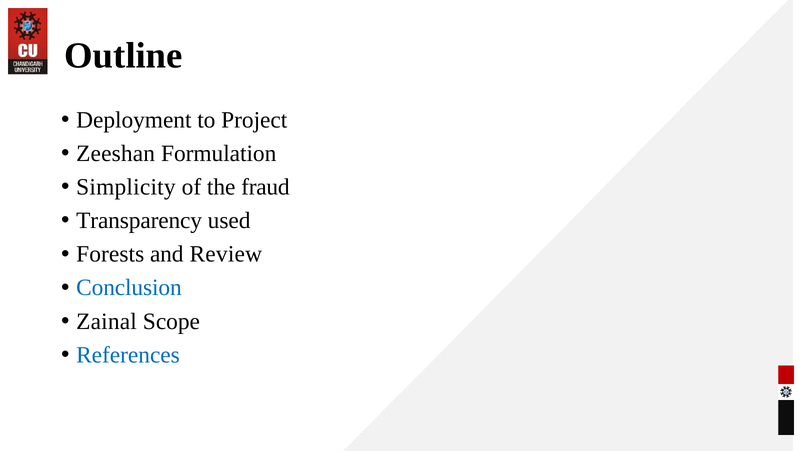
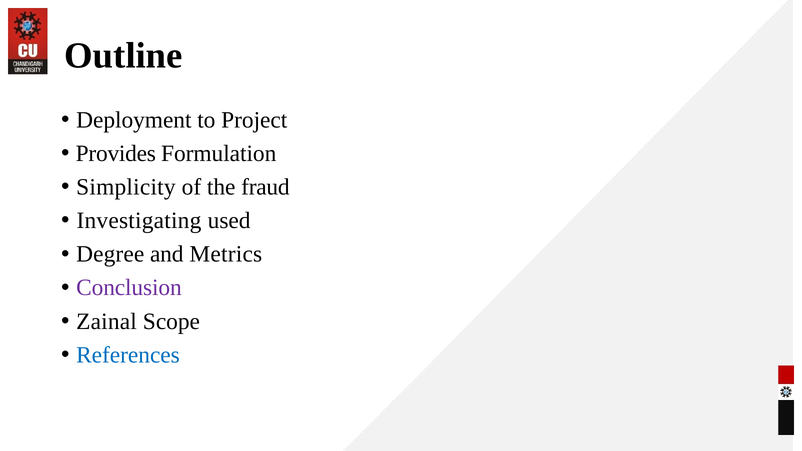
Zeeshan: Zeeshan -> Provides (116, 154)
Transparency: Transparency -> Investigating (139, 221)
Forests: Forests -> Degree (110, 254)
Review: Review -> Metrics (226, 254)
Conclusion colour: blue -> purple (129, 288)
